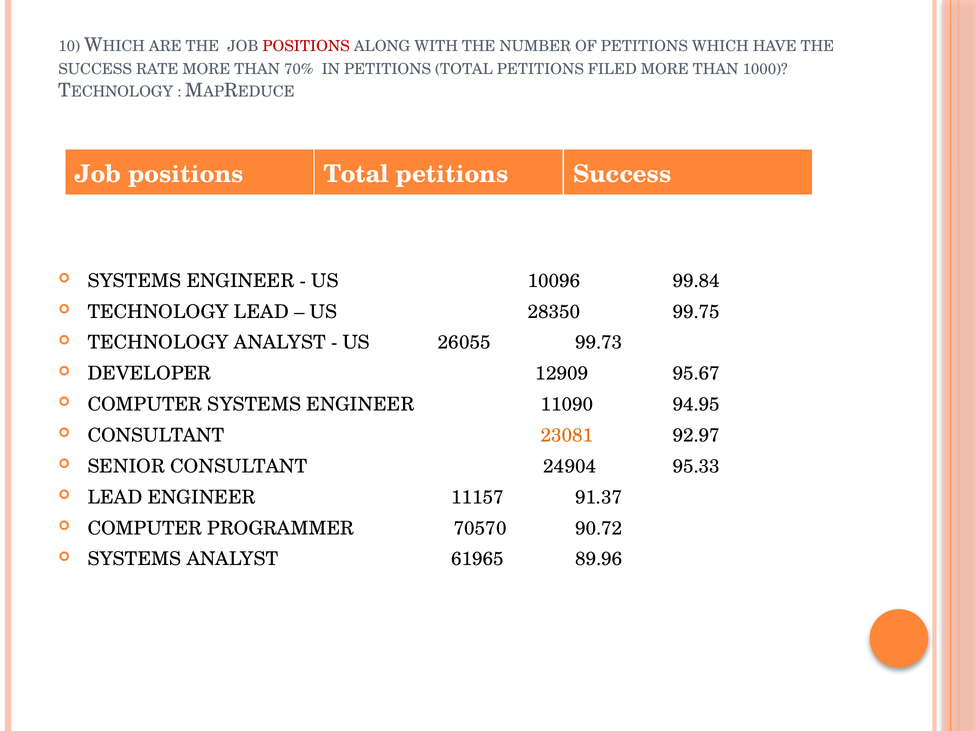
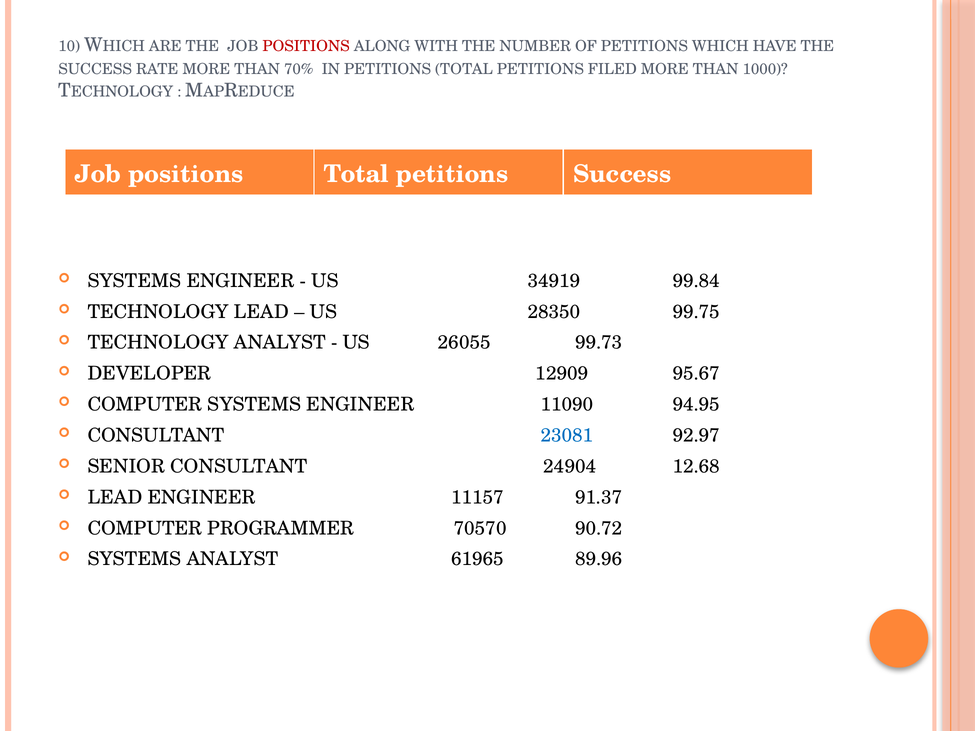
10096: 10096 -> 34919 (554, 281)
23081 colour: orange -> blue (567, 436)
95.33: 95.33 -> 12.68 (696, 467)
